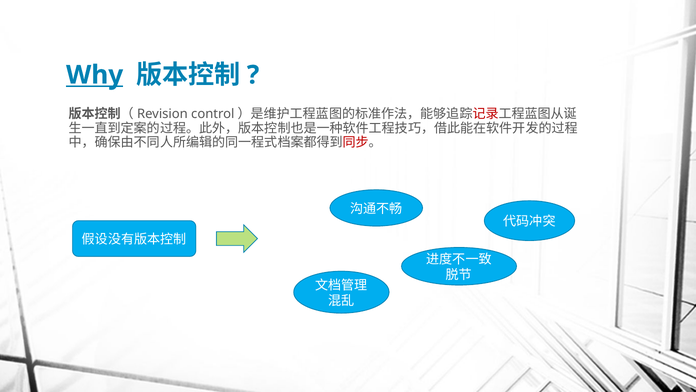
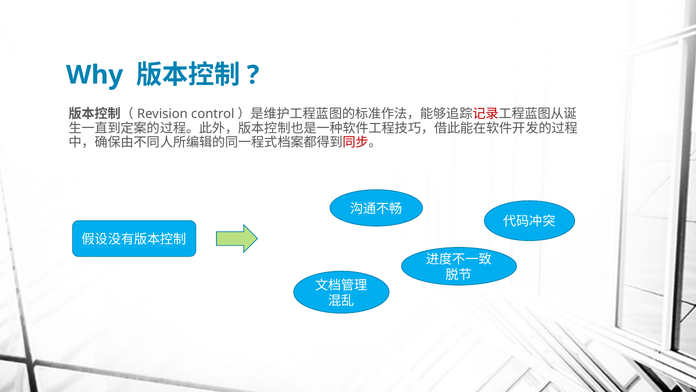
Why underline: present -> none (95, 75)
